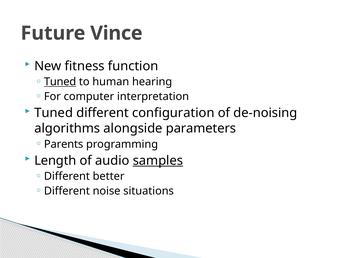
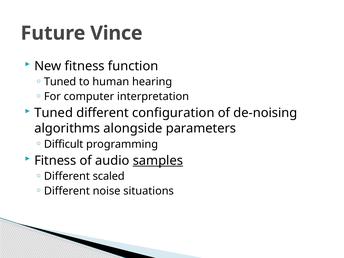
Tuned underline: present -> none (60, 82)
Parents: Parents -> Difficult (64, 144)
Length: Length -> Fitness (55, 161)
better: better -> scaled (109, 176)
